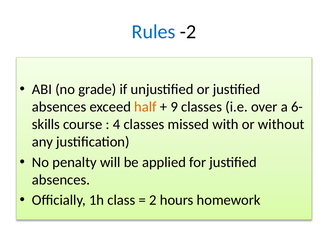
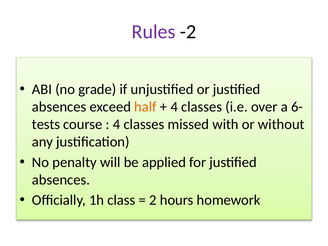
Rules colour: blue -> purple (154, 32)
9: 9 -> 4 (174, 107)
skills: skills -> tests (46, 124)
